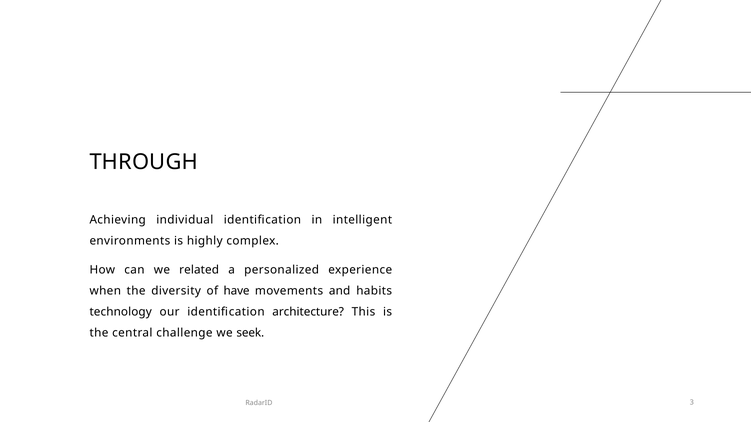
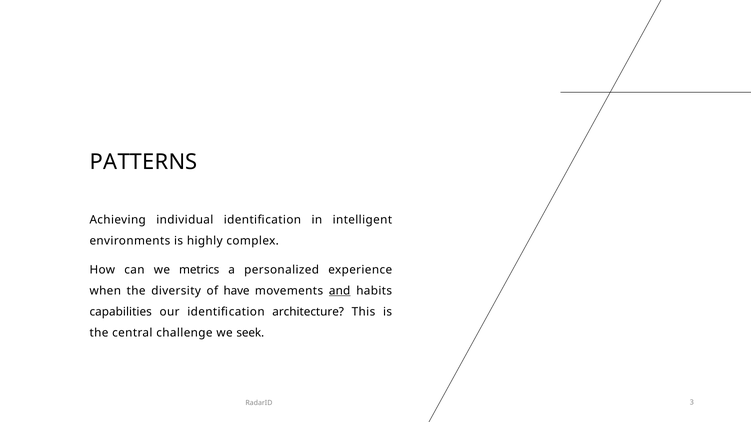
THROUGH: THROUGH -> PATTERNS (144, 162)
related: related -> metrics (199, 270)
and underline: none -> present (340, 291)
technology: technology -> capabilities (121, 312)
